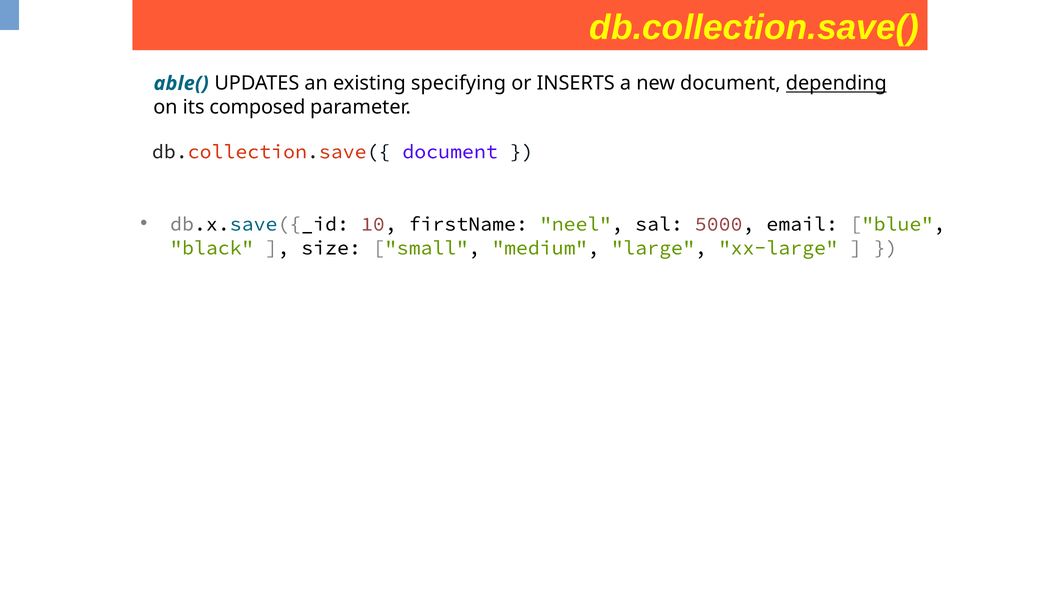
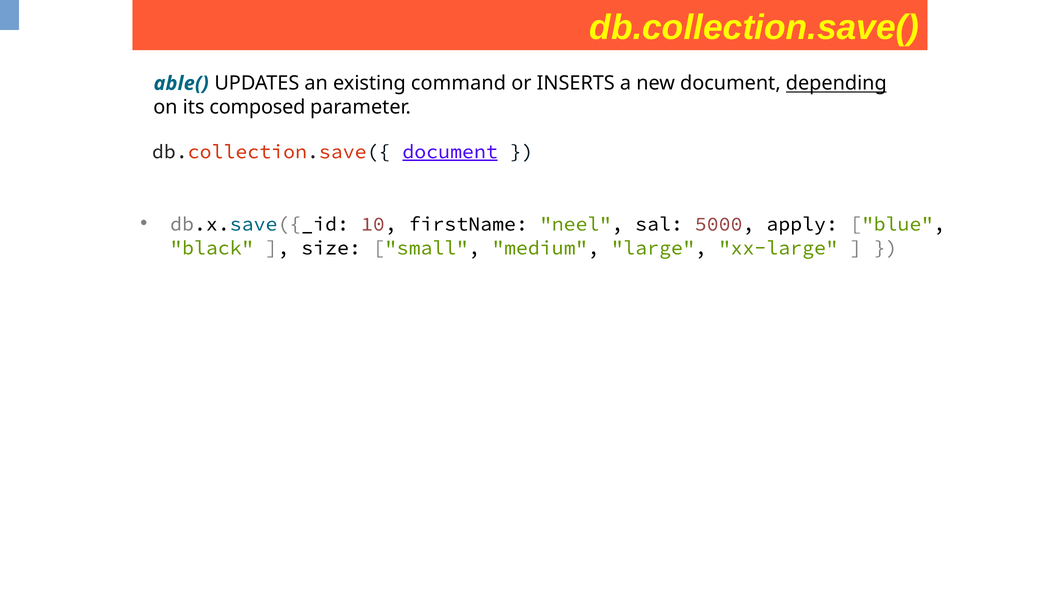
specifying: specifying -> command (458, 83)
document underline: none -> present (450, 152)
email: email -> apply (802, 224)
